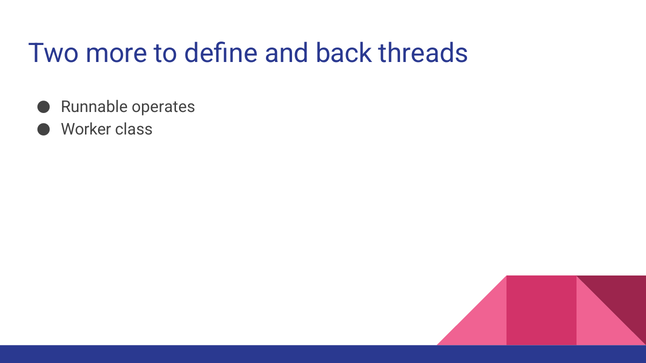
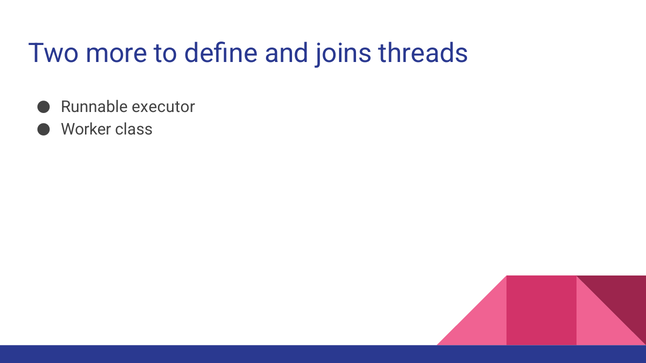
back: back -> joins (344, 53)
operates: operates -> executor (163, 107)
